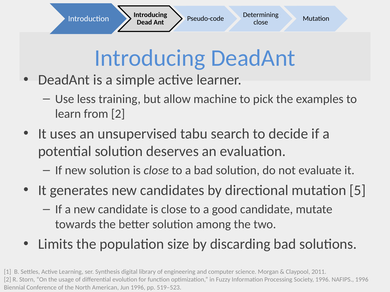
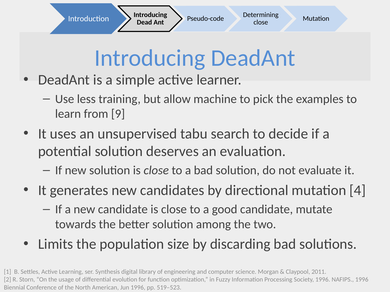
from 2: 2 -> 9 (118, 114)
5: 5 -> 4 (358, 191)
